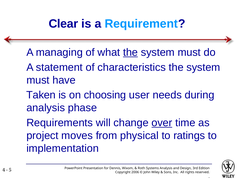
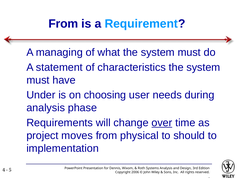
Clear: Clear -> From (63, 24)
the underline: present -> none (130, 52)
Taken: Taken -> Under (41, 95)
ratings: ratings -> should (189, 136)
